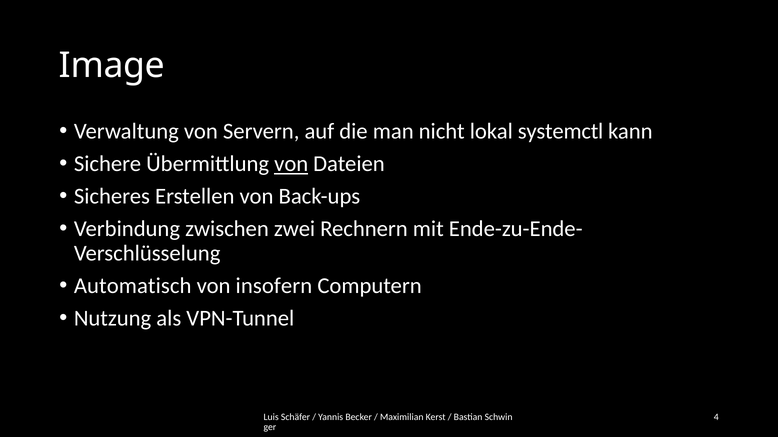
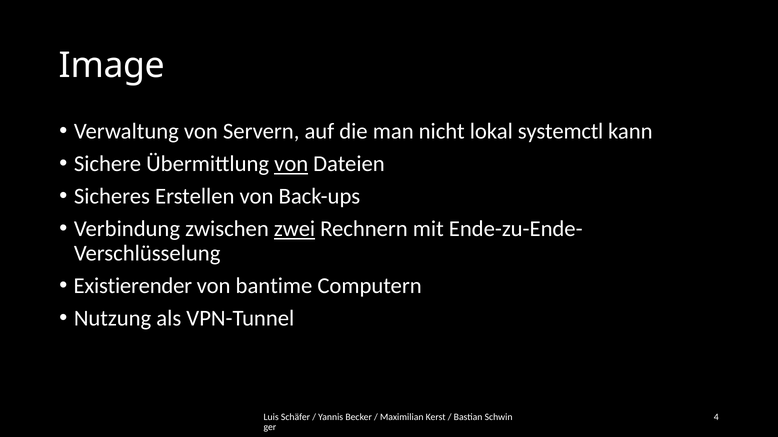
zwei underline: none -> present (295, 229)
Automatisch: Automatisch -> Existierender (133, 286)
insofern: insofern -> bantime (274, 286)
